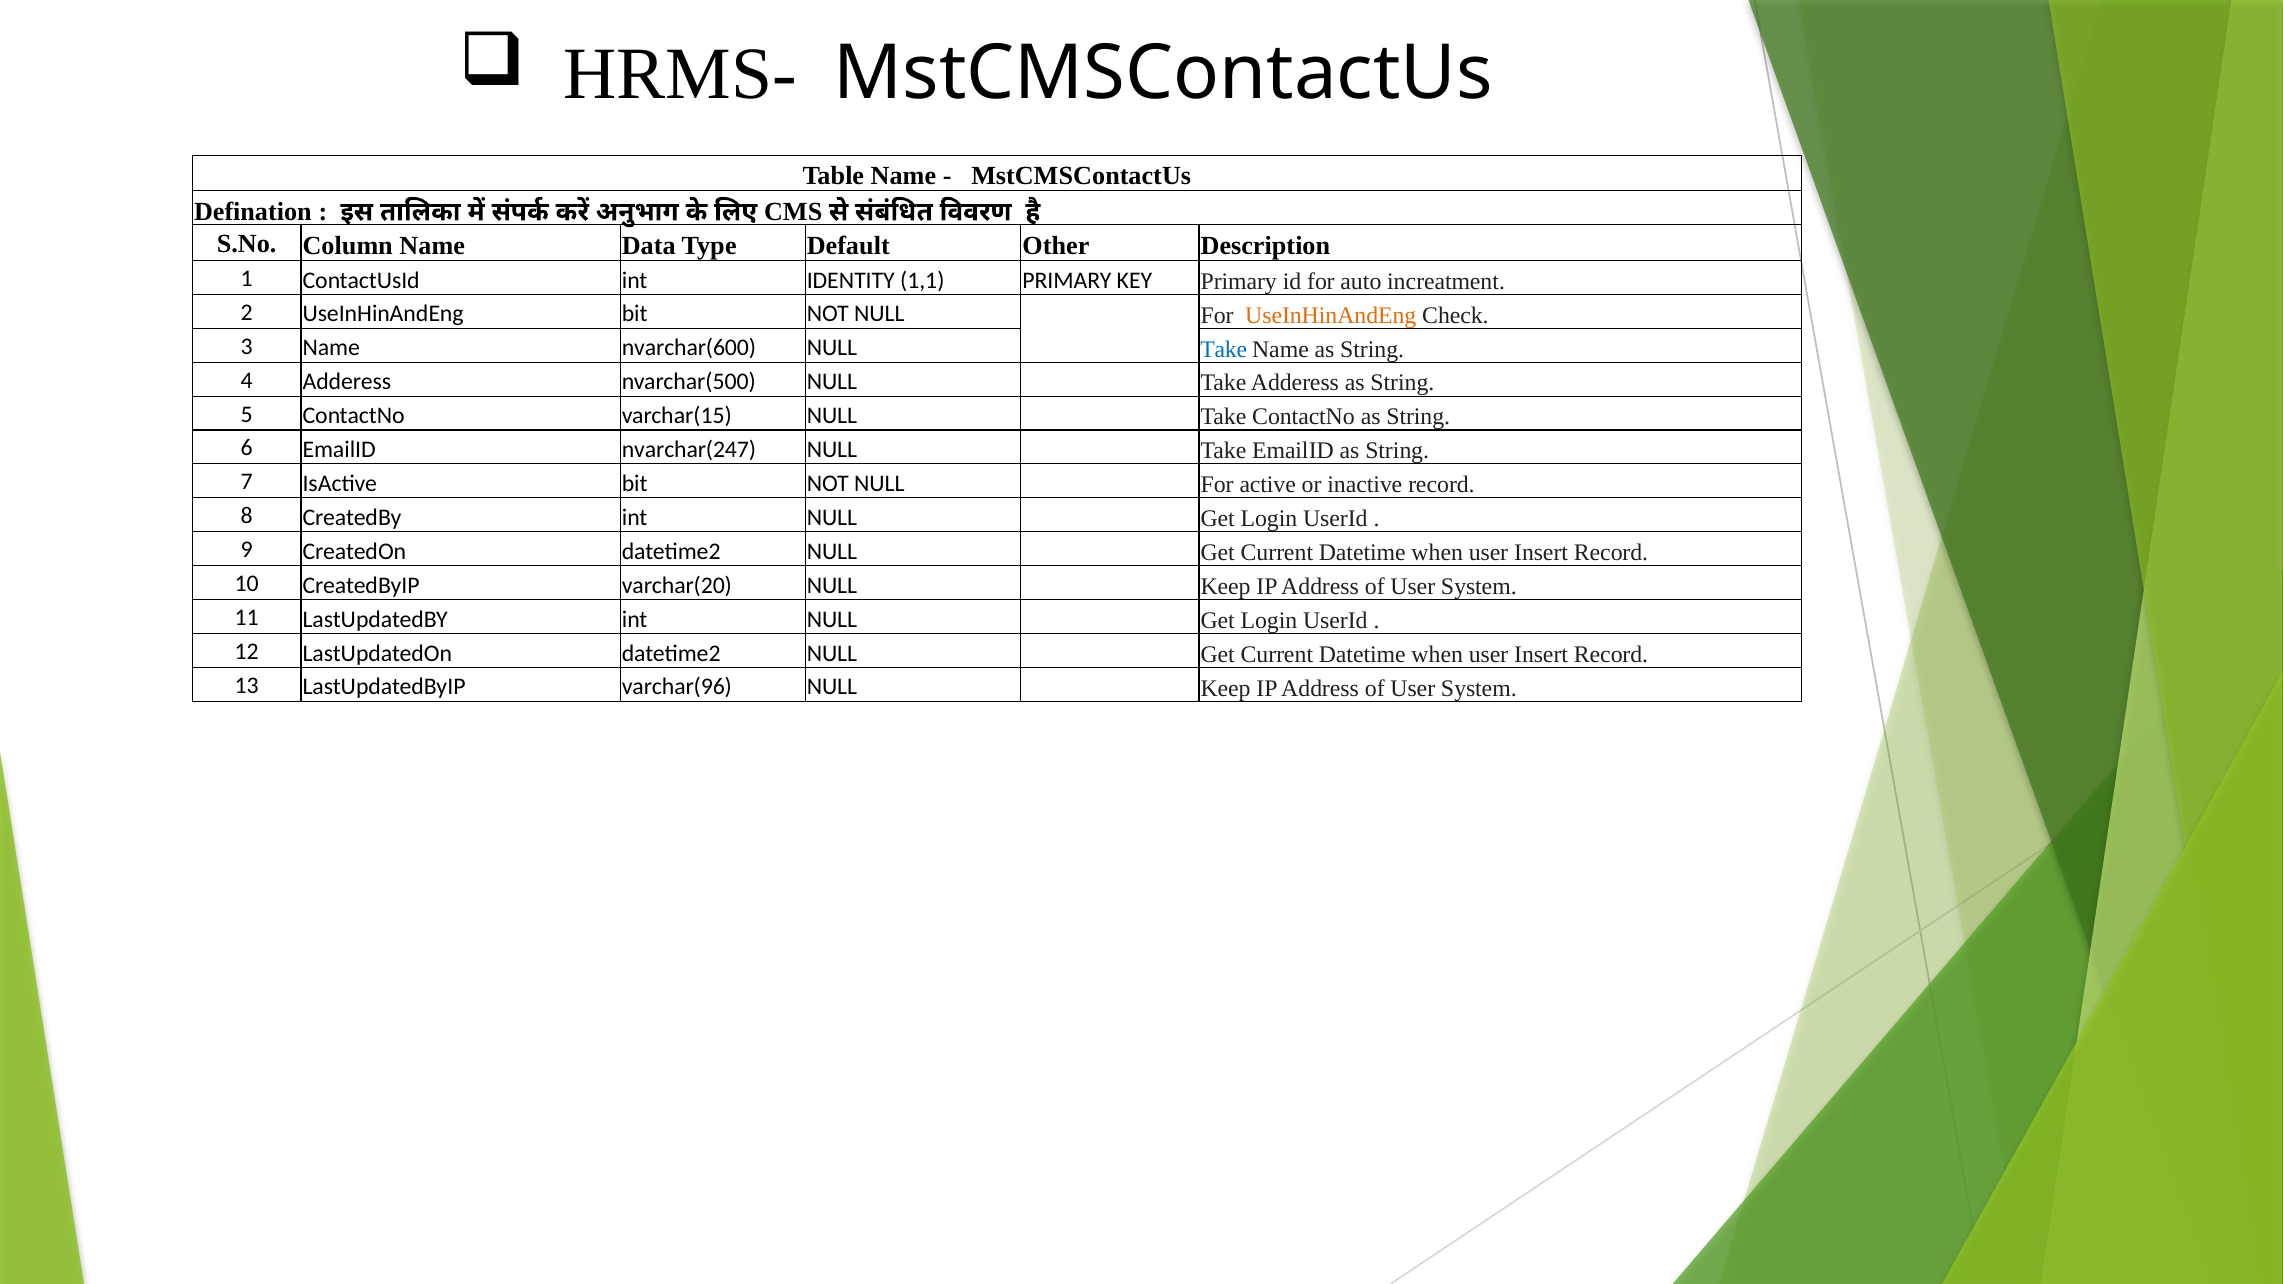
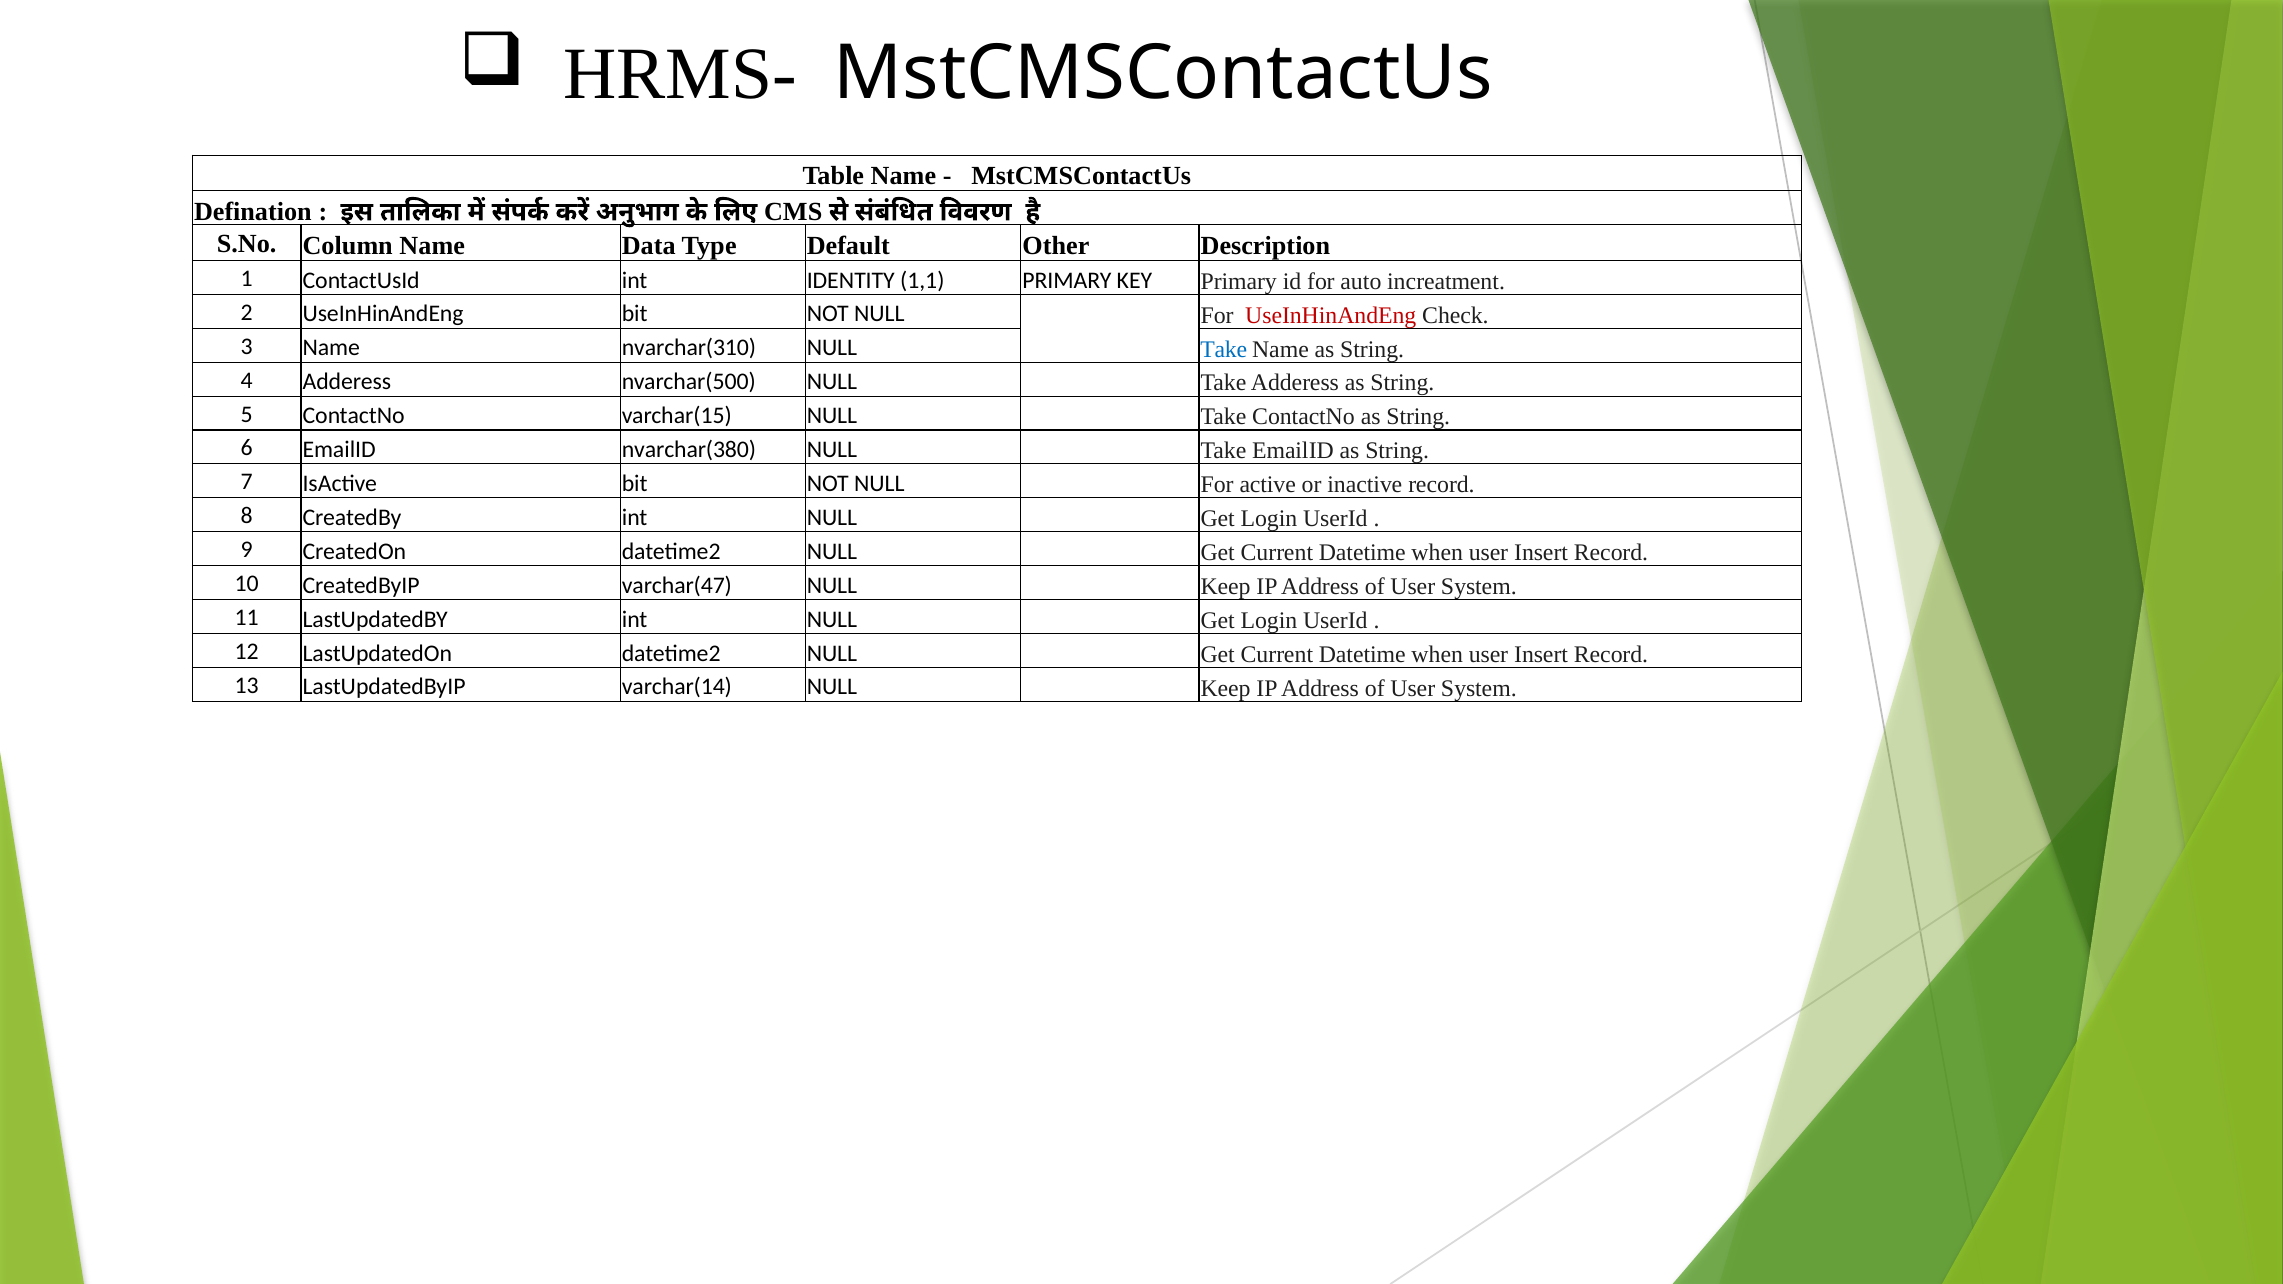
UseInHinAndEng colour: orange -> red (1331, 315)
nvarchar(600: nvarchar(600 -> nvarchar(310 (689, 348)
nvarchar(247: nvarchar(247 -> nvarchar(380 (689, 450)
varchar(20: varchar(20 -> varchar(47 (677, 585)
varchar(96: varchar(96 -> varchar(14 (677, 687)
